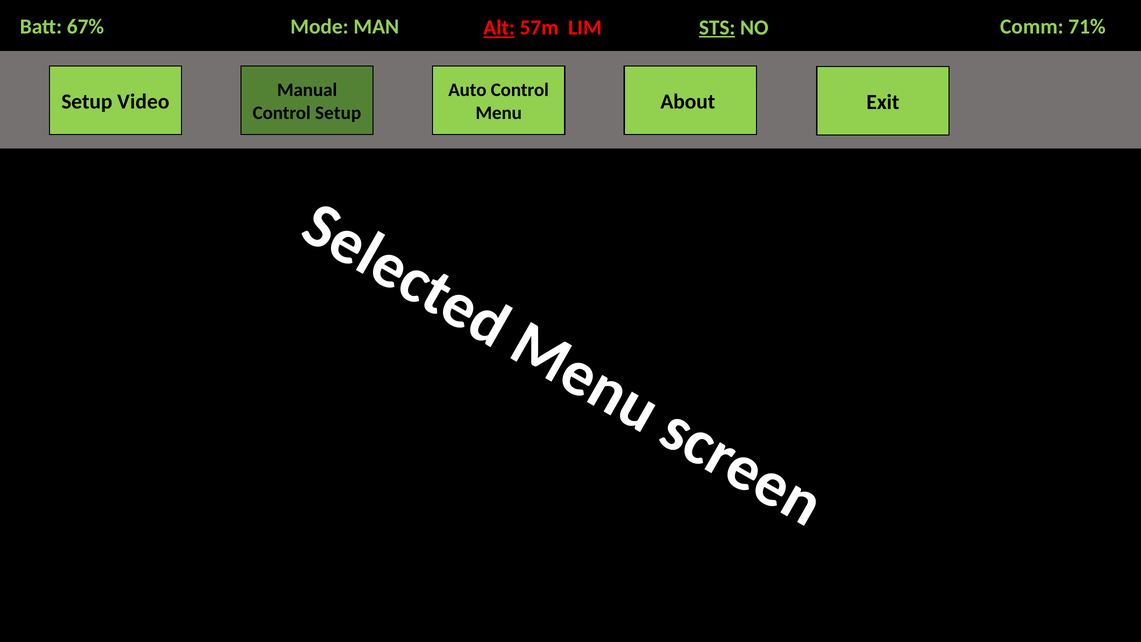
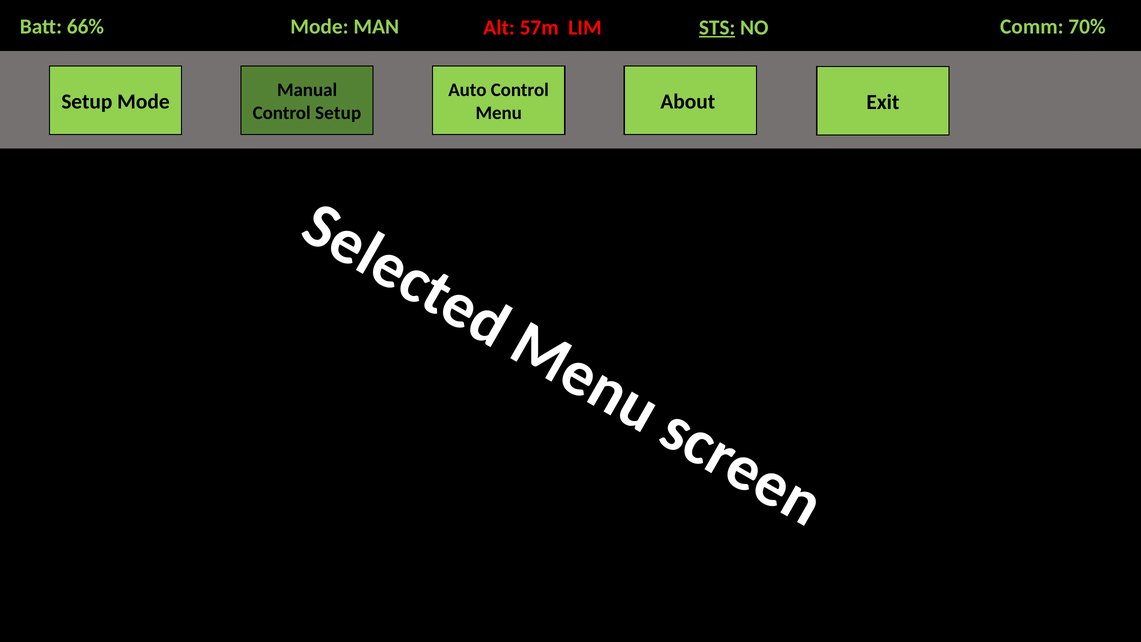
67%: 67% -> 66% (85, 27)
Alt underline: present -> none (499, 28)
71%: 71% -> 70% (1087, 27)
Setup Video: Video -> Mode (143, 102)
